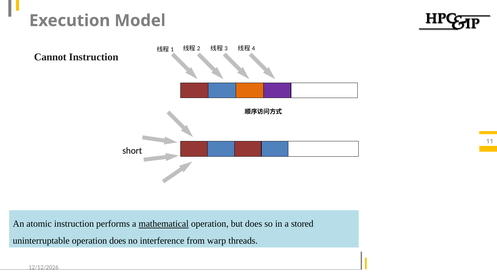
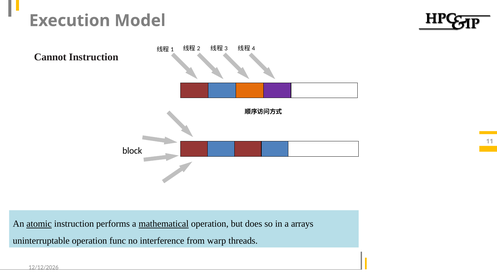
short: short -> block (132, 151)
atomic underline: none -> present (39, 224)
stored: stored -> arrays (302, 224)
operation does: does -> func (118, 240)
